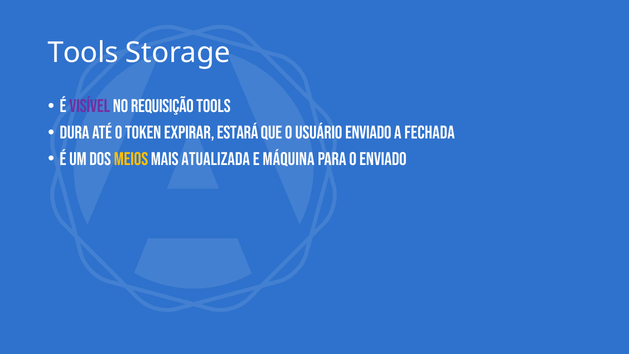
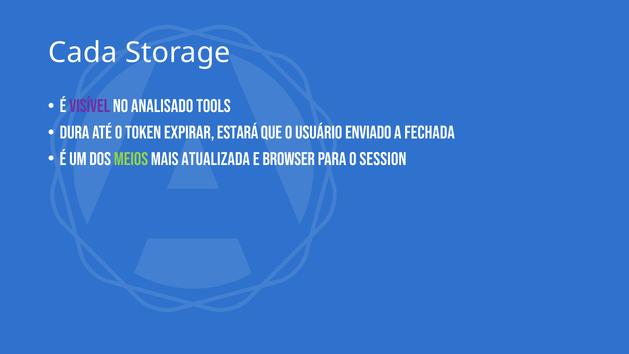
Tools: Tools -> Cada (83, 53)
requisição: requisição -> analisado (162, 106)
meios colour: yellow -> light green (131, 159)
máquina: máquina -> browser (289, 159)
o enviado: enviado -> session (383, 159)
